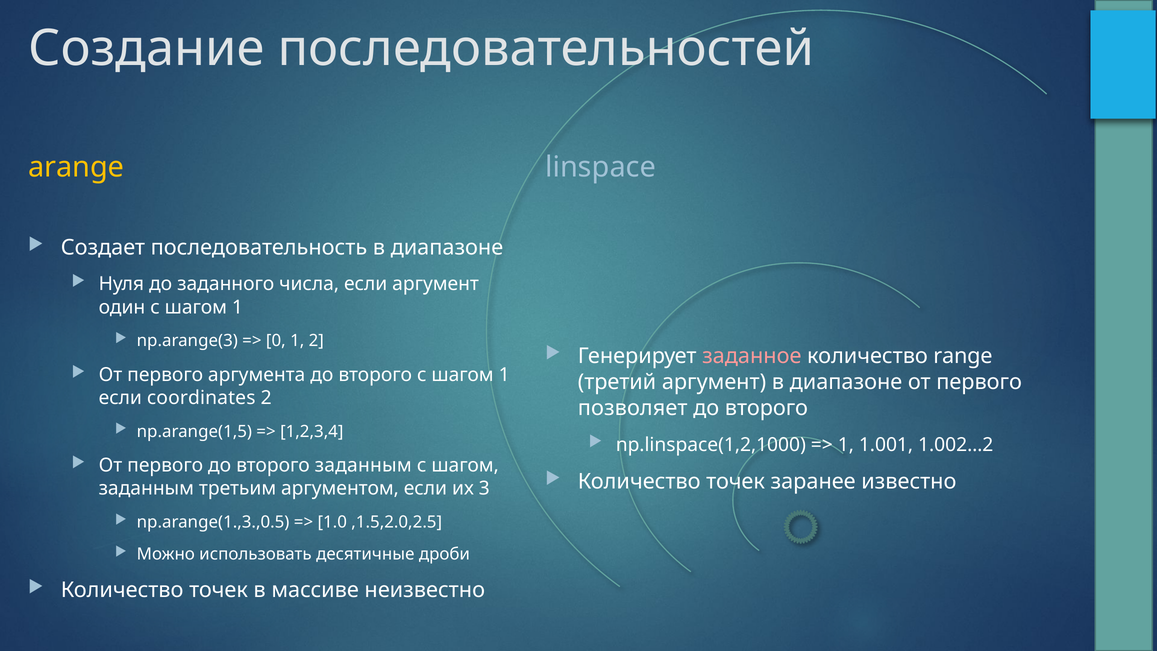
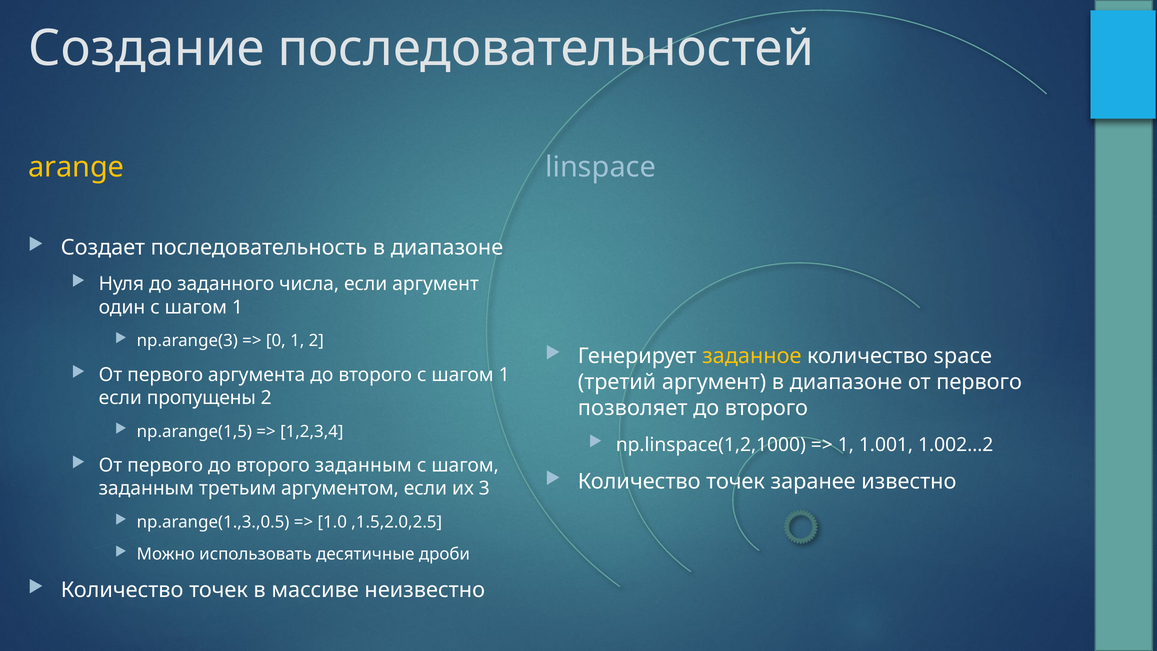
заданное colour: pink -> yellow (752, 356)
range: range -> space (963, 356)
coordinates: coordinates -> пропущены (201, 398)
